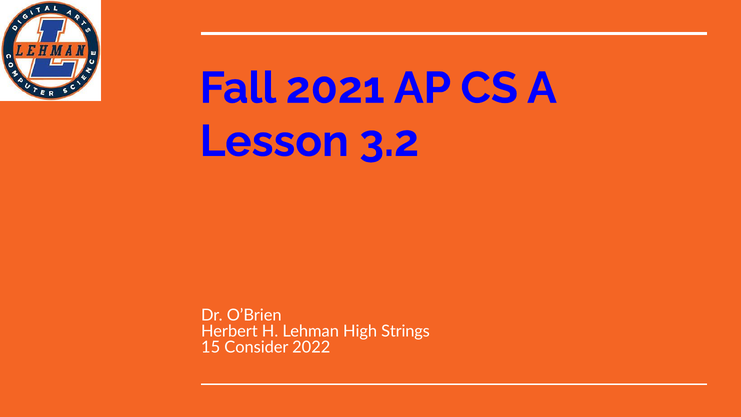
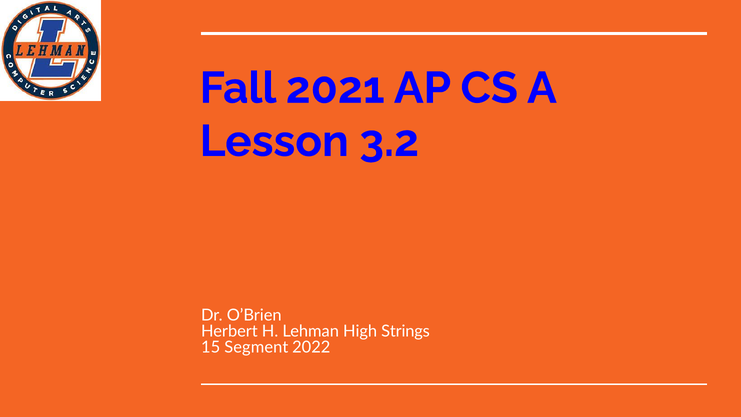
Consider: Consider -> Segment (256, 347)
